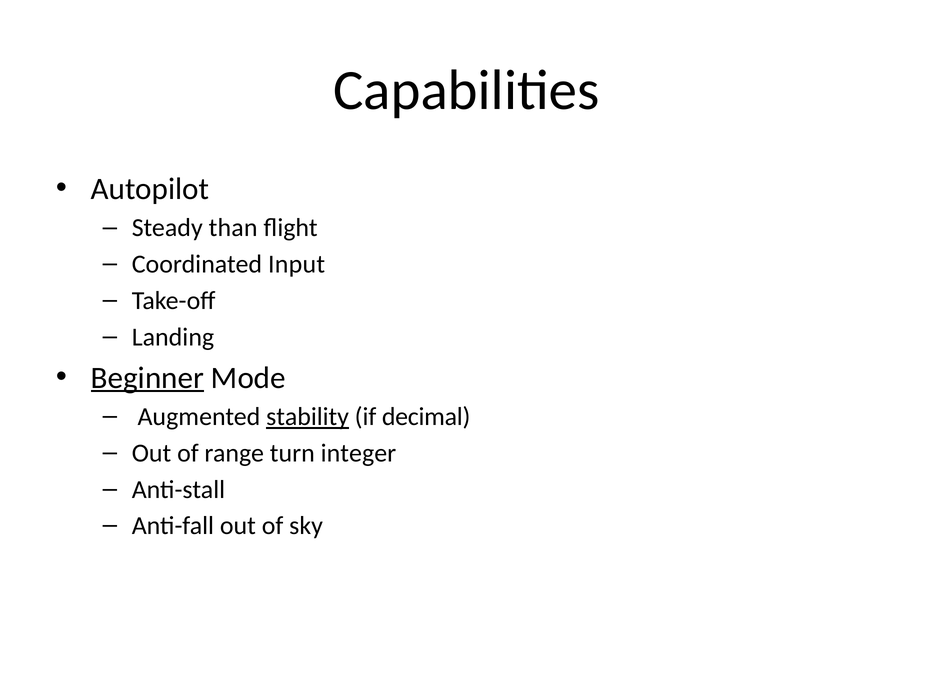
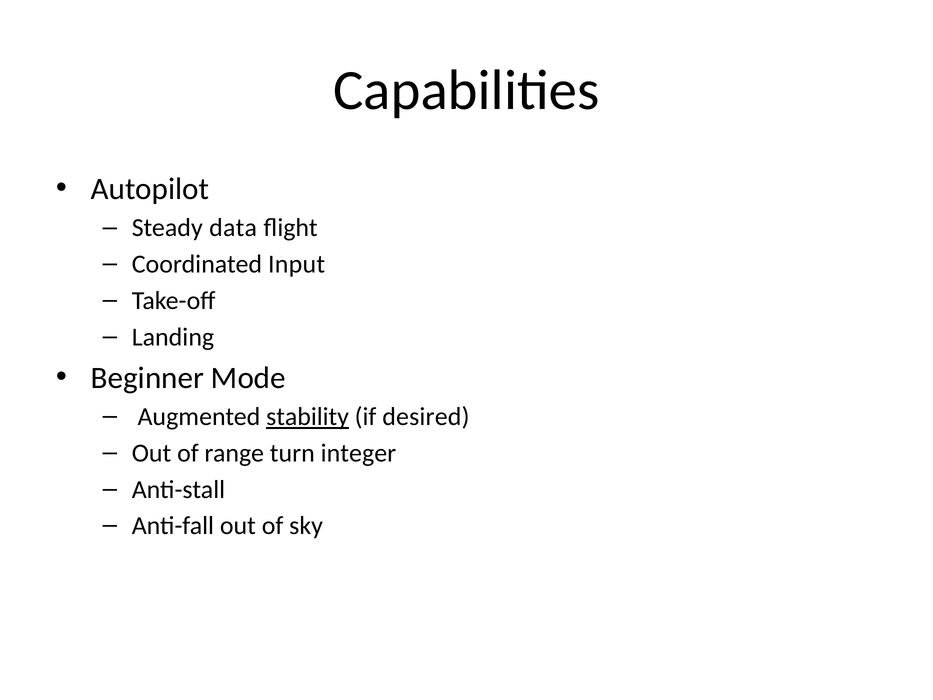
than: than -> data (233, 228)
Beginner underline: present -> none (148, 378)
decimal: decimal -> desired (426, 417)
